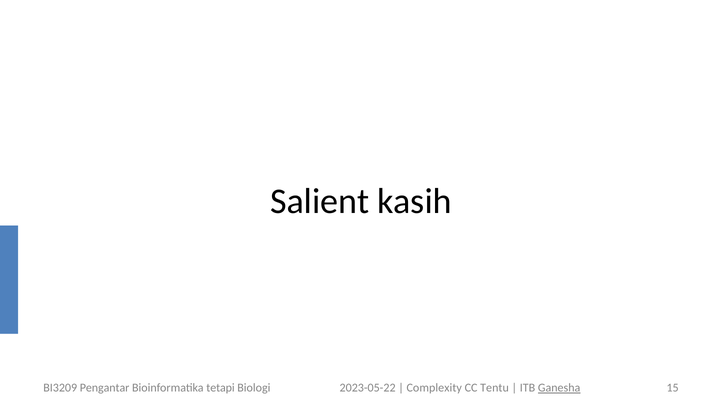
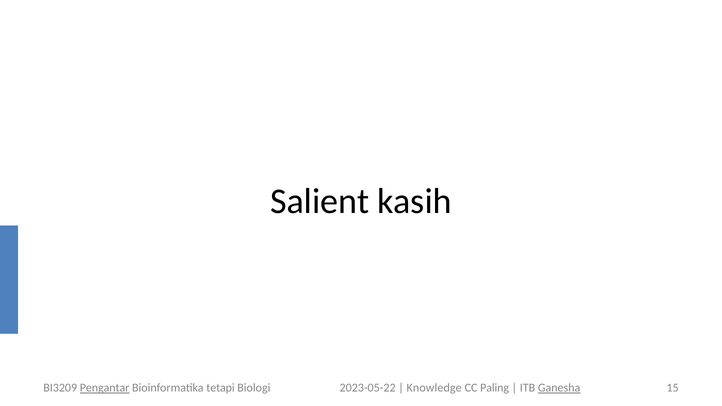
Pengantar underline: none -> present (105, 388)
Complexity: Complexity -> Knowledge (434, 388)
Tentu: Tentu -> Paling (495, 388)
